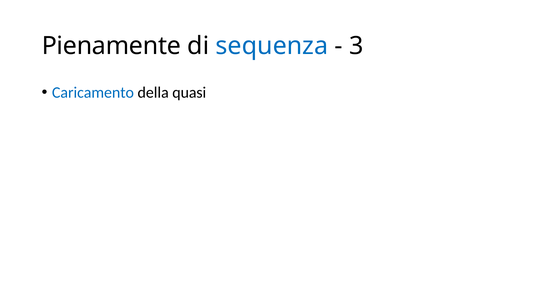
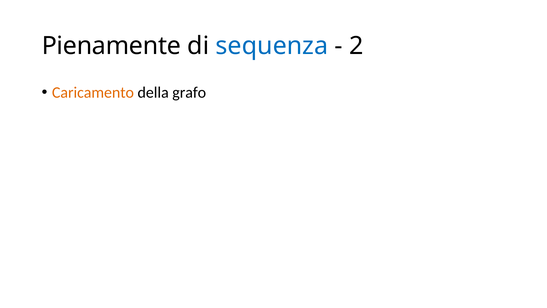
3: 3 -> 2 (356, 46)
Caricamento colour: blue -> orange (93, 92)
quasi: quasi -> grafo (189, 92)
